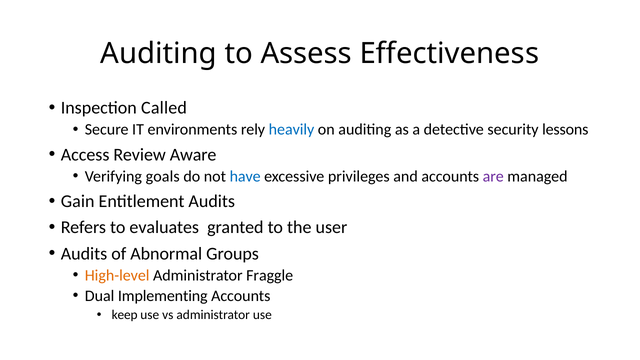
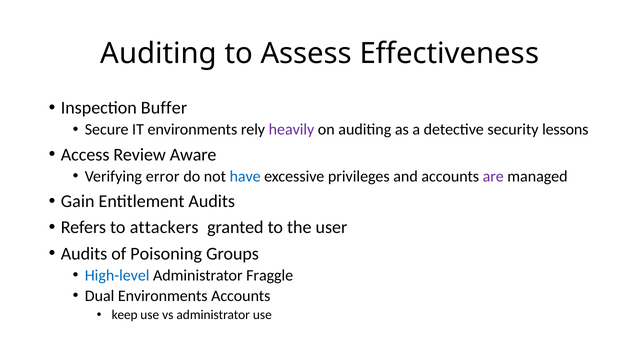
Called: Called -> Buffer (164, 108)
heavily colour: blue -> purple (292, 130)
goals: goals -> error (163, 176)
evaluates: evaluates -> attackers (164, 227)
Abnormal: Abnormal -> Poisoning (166, 254)
High-level colour: orange -> blue (117, 275)
Dual Implementing: Implementing -> Environments (163, 296)
